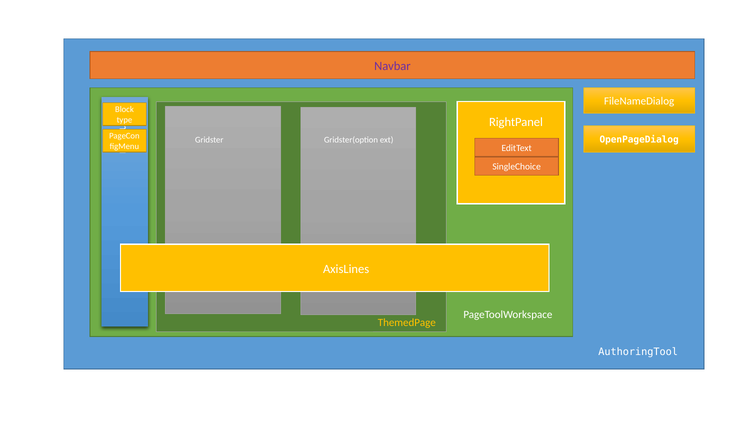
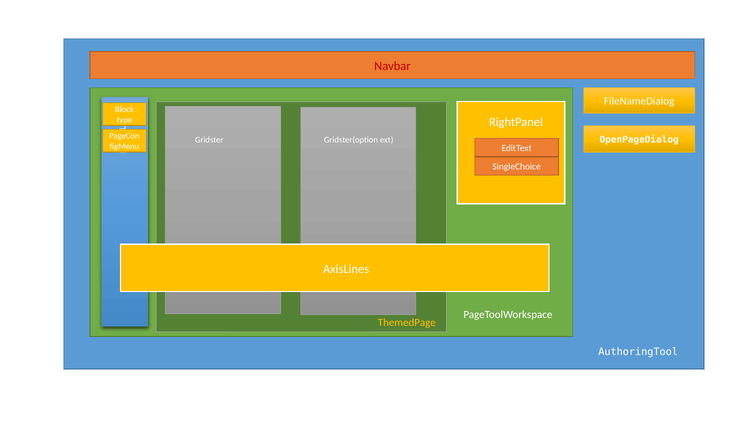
Navbar colour: purple -> red (392, 66)
